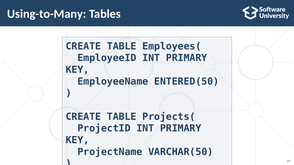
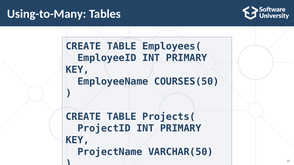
ENTERED(50: ENTERED(50 -> COURSES(50 (187, 82)
